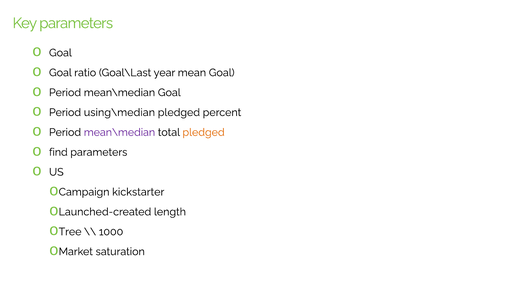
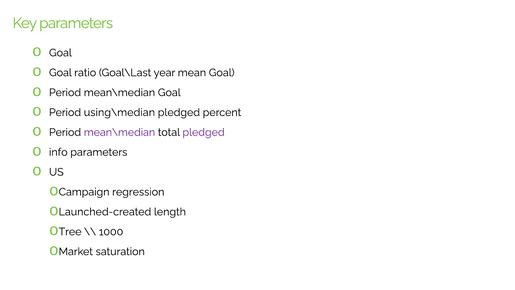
pledged colour: orange -> purple (204, 132)
find: find -> info (58, 152)
kickstarter: kickstarter -> regression (138, 192)
